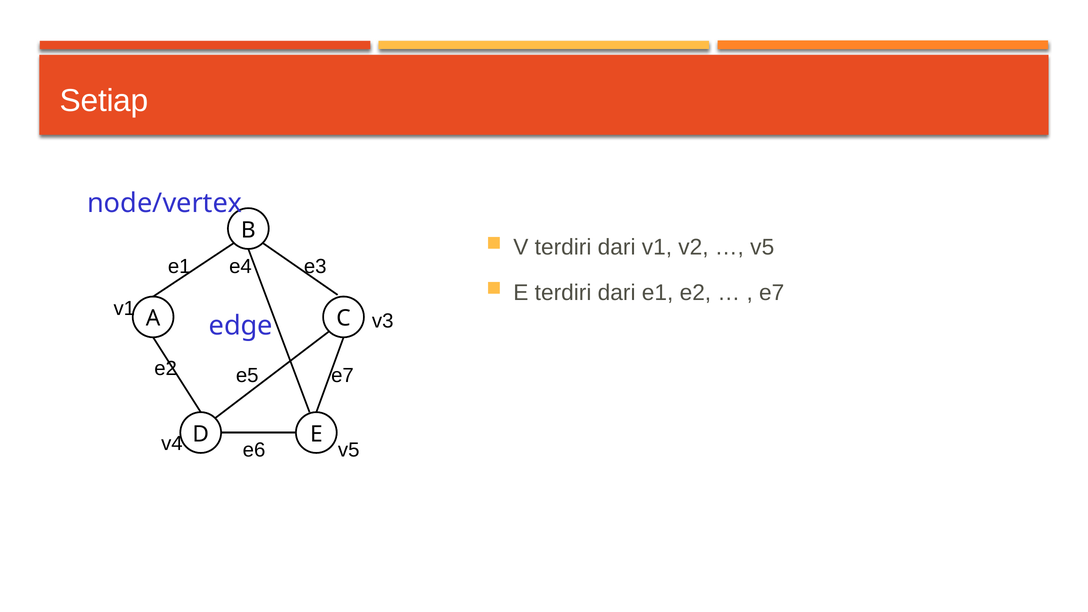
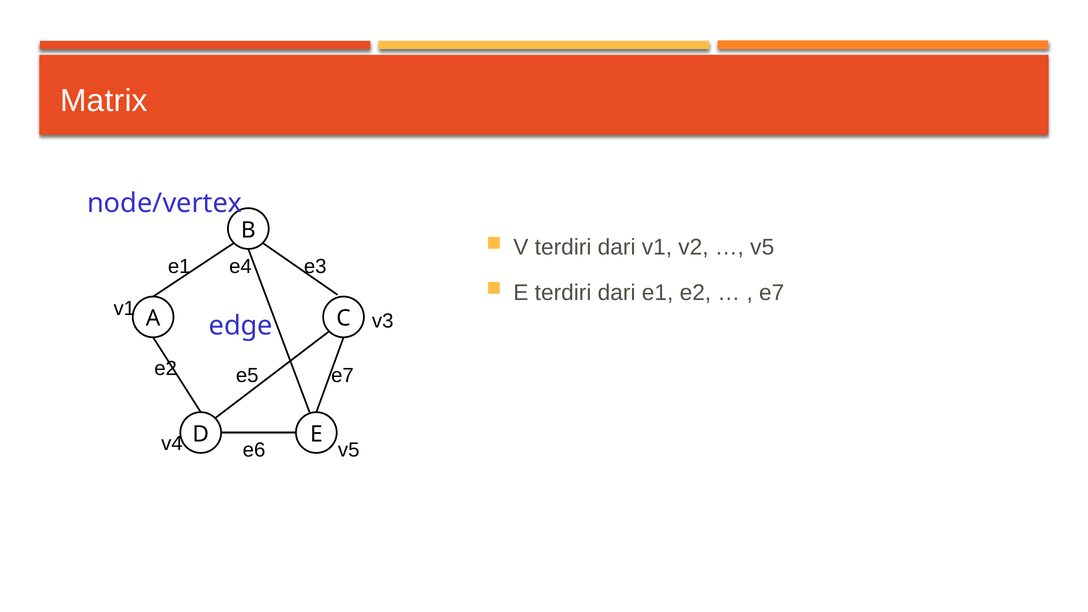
Setiap: Setiap -> Matrix (104, 101)
